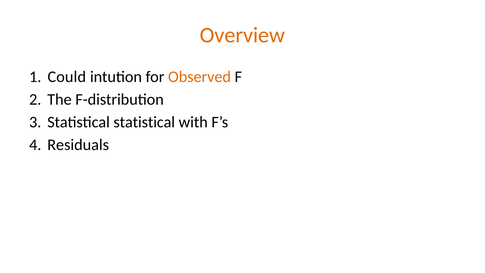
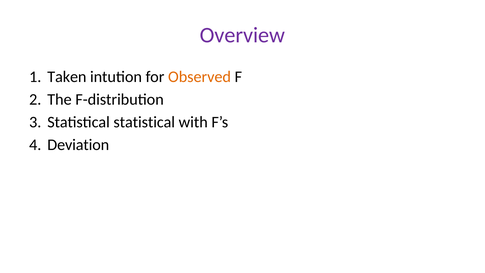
Overview colour: orange -> purple (242, 35)
Could: Could -> Taken (67, 77)
Residuals: Residuals -> Deviation (78, 145)
